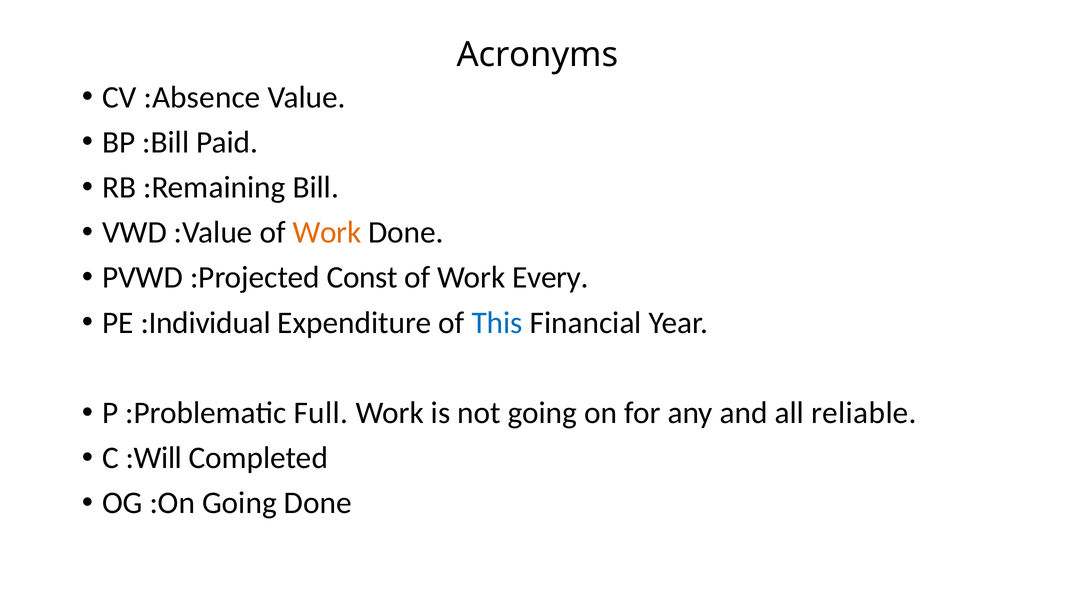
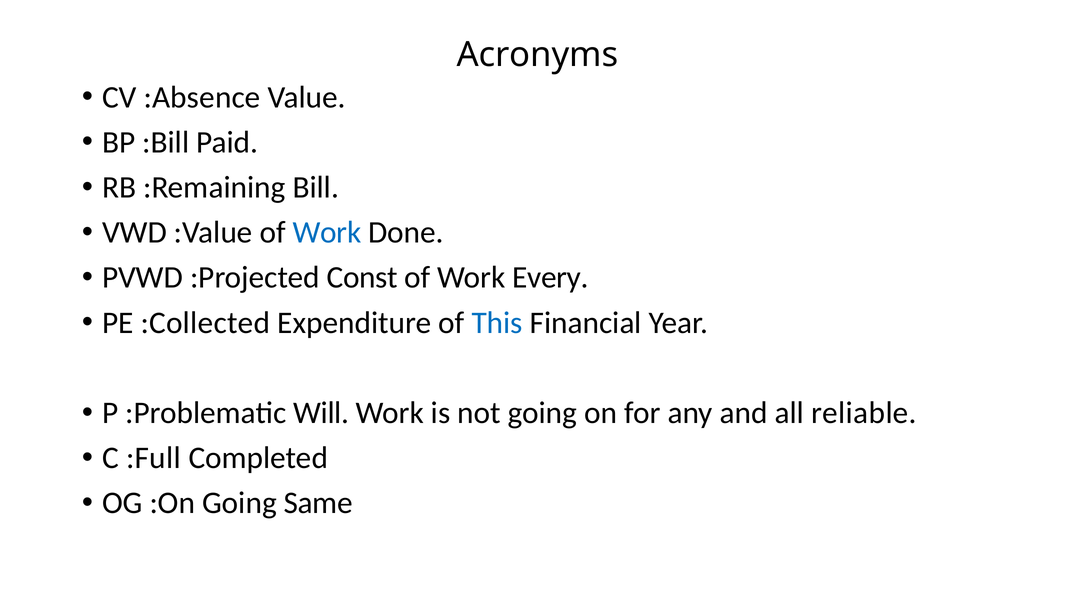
Work colour: orange -> blue (327, 232)
:Individual: :Individual -> :Collected (205, 323)
Full: Full -> Will (321, 413)
:Will: :Will -> :Full (153, 458)
Going Done: Done -> Same (318, 503)
